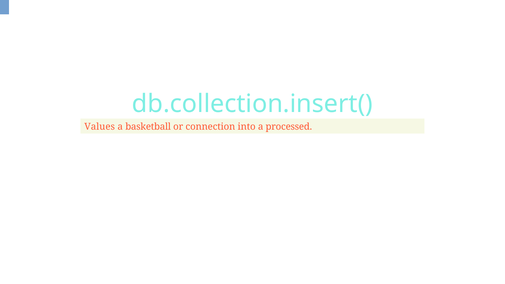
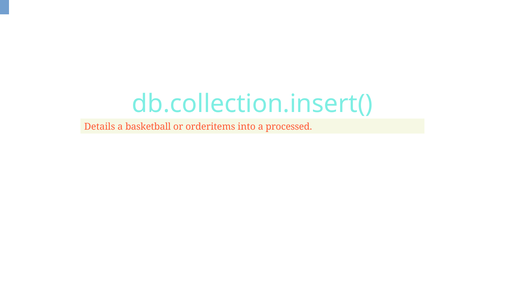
Values: Values -> Details (100, 127)
connection: connection -> orderitems (210, 127)
